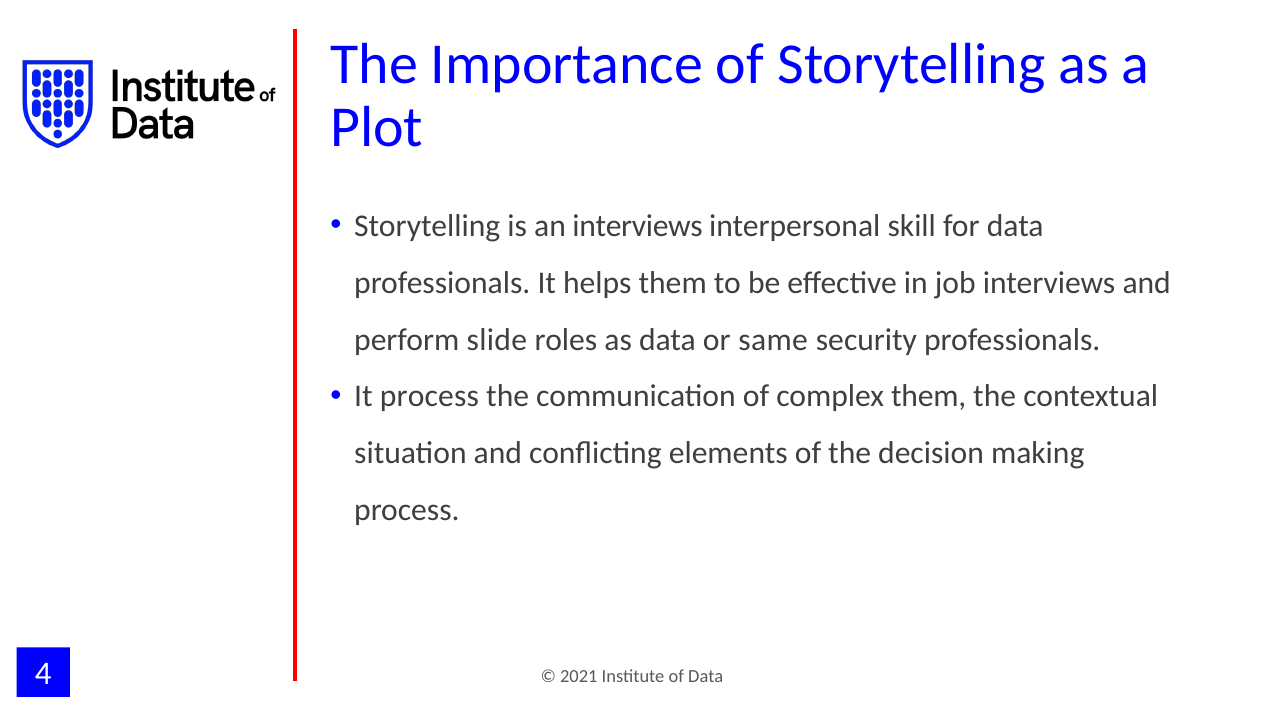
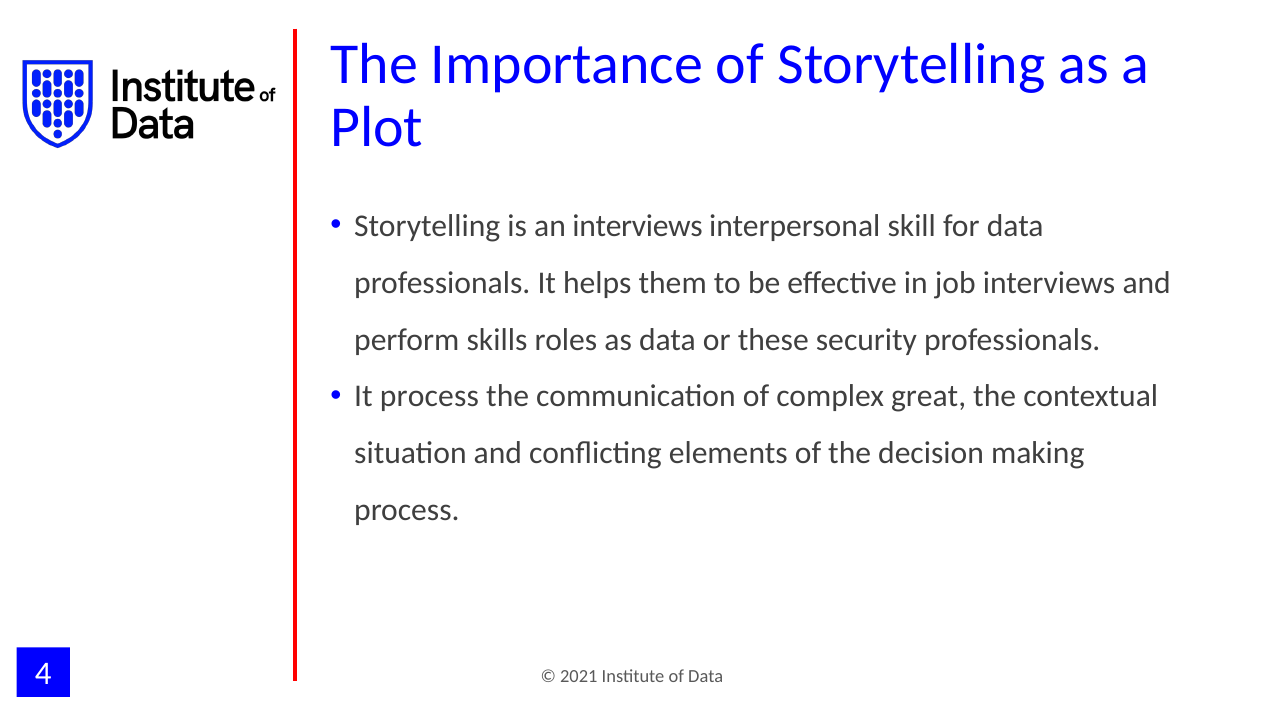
slide: slide -> skills (497, 340)
same: same -> these (773, 340)
complex them: them -> great (929, 396)
